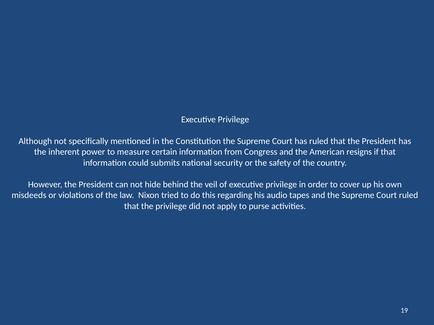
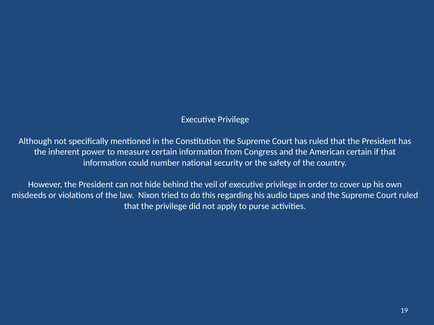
American resigns: resigns -> certain (359, 152)
submits: submits -> number (165, 163)
